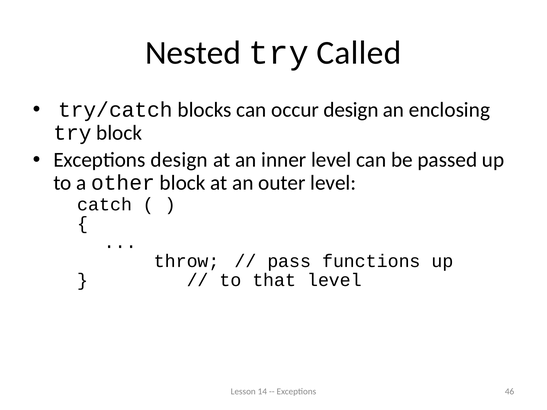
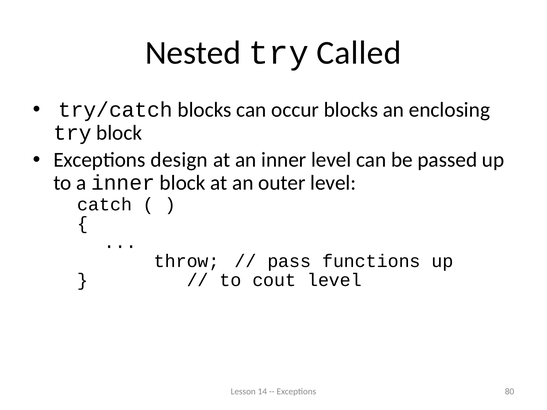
occur design: design -> blocks (351, 110)
a other: other -> inner (123, 183)
that: that -> cout (274, 280)
46: 46 -> 80 (510, 392)
